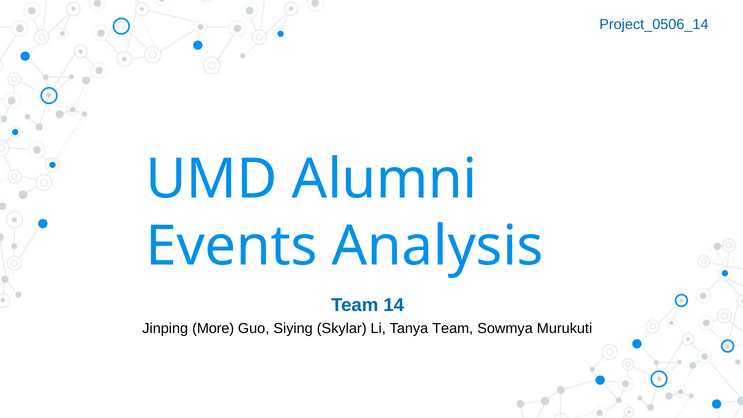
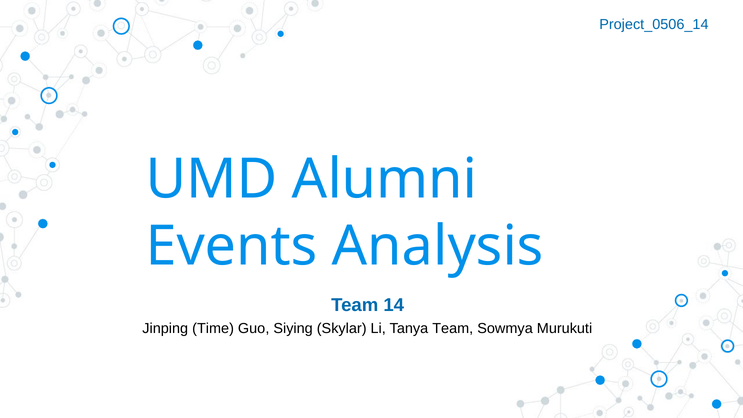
More: More -> Time (213, 328)
